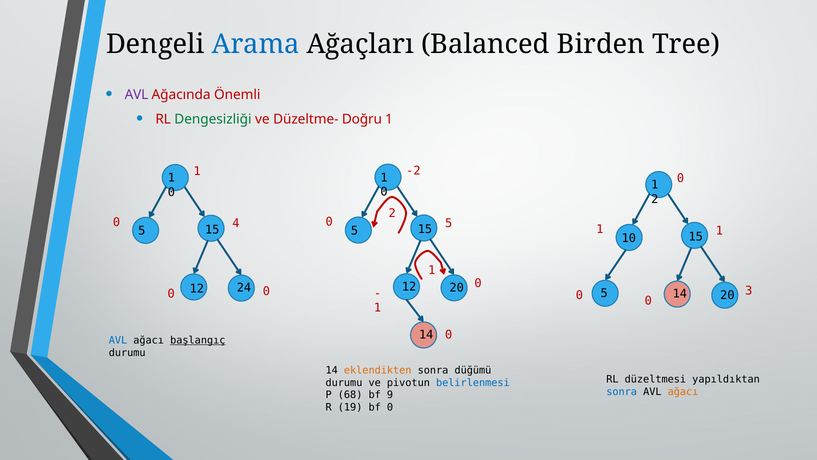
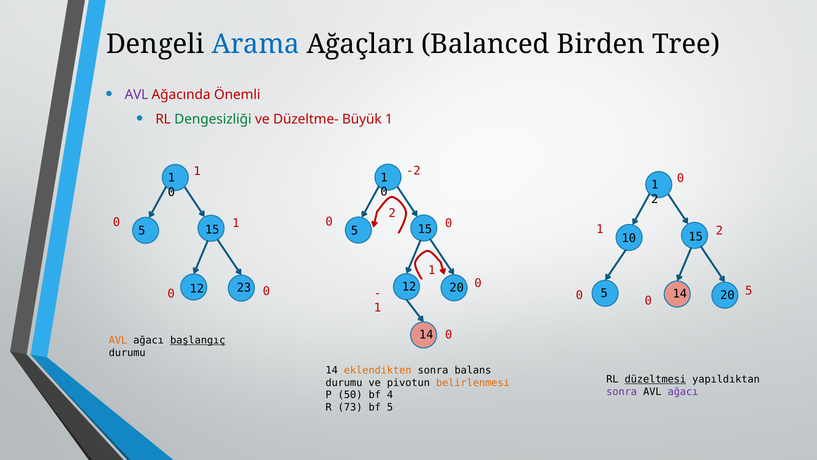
Doğru: Doğru -> Büyük (362, 119)
5: 5 -> 0 (449, 223)
4: 4 -> 1 (236, 223)
1: 1 -> 2 (719, 230)
24: 24 -> 23 (244, 288)
20 3: 3 -> 5 (749, 291)
AVL colour: blue -> orange (118, 340)
düğümü: düğümü -> balans (473, 370)
düzeltmesi underline: none -> present (655, 379)
belirlenmesi colour: blue -> orange (473, 382)
sonra colour: blue -> purple (622, 391)
ağacı colour: orange -> purple (683, 391)
68: 68 -> 50 (350, 395)
9: 9 -> 4 (390, 395)
19: 19 -> 73 (350, 407)
bf 0: 0 -> 5 (390, 407)
